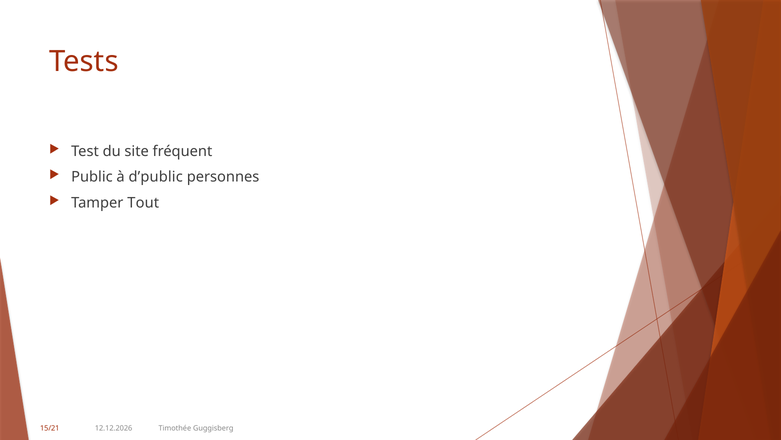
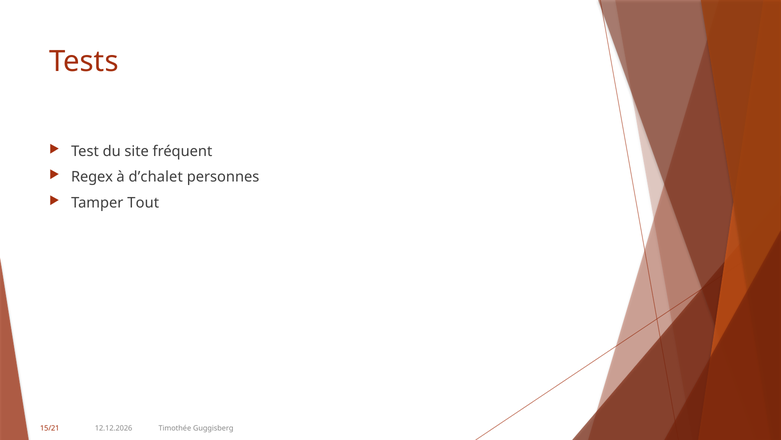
Public: Public -> Regex (92, 177)
d’public: d’public -> d’chalet (156, 177)
